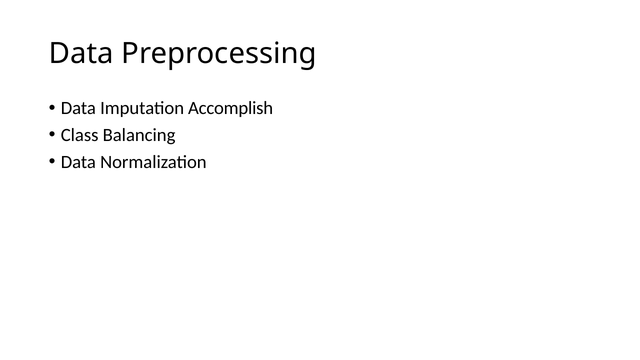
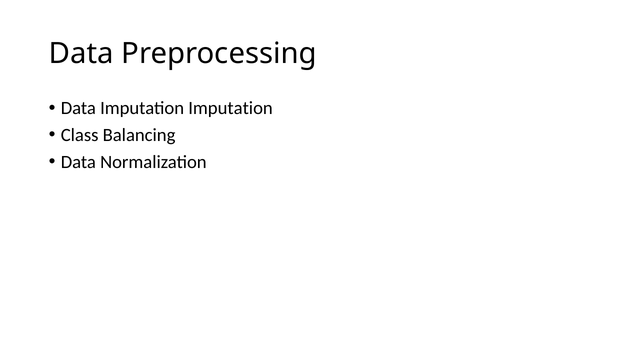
Imputation Accomplish: Accomplish -> Imputation (231, 108)
